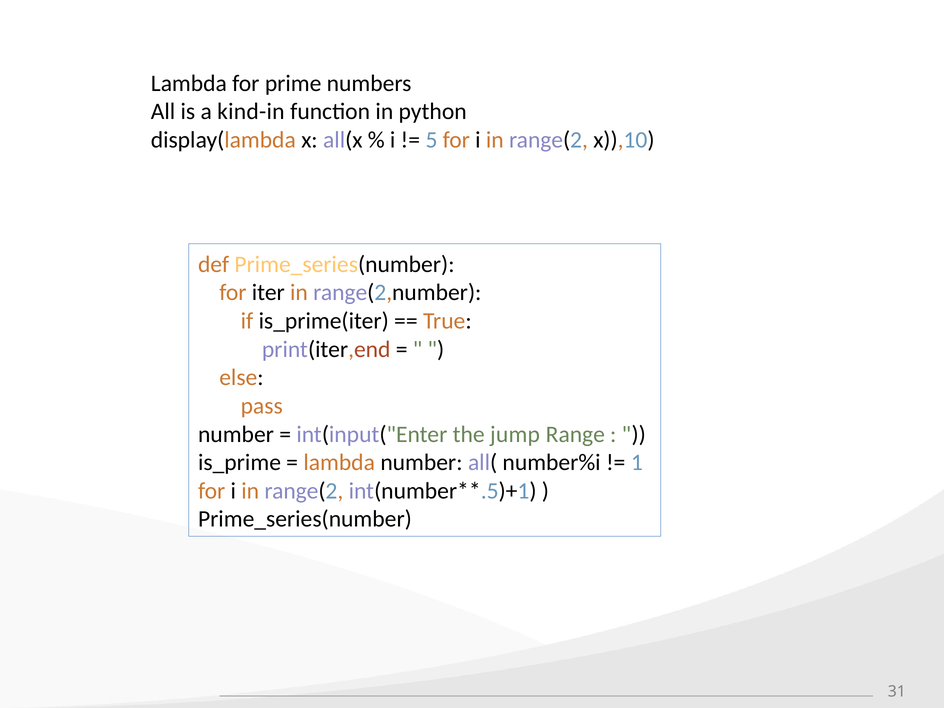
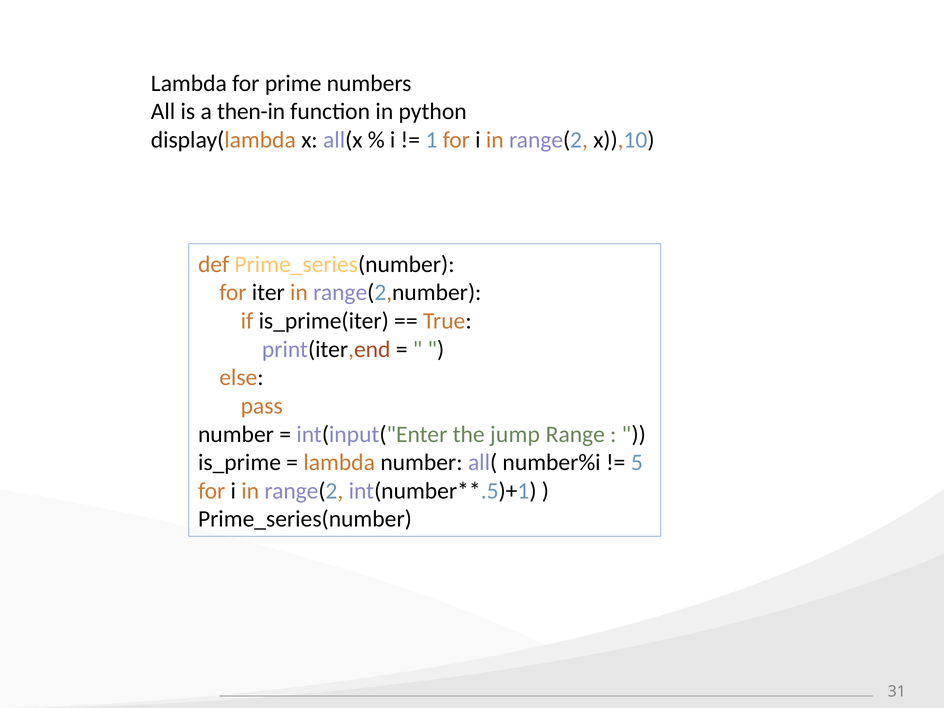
kind-in: kind-in -> then-in (251, 112)
5: 5 -> 1 (432, 140)
1: 1 -> 5 (637, 463)
